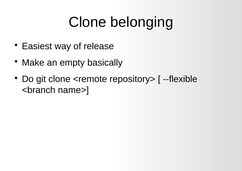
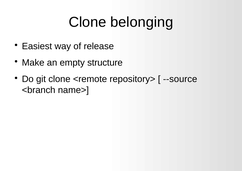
basically: basically -> structure (105, 63)
--flexible: --flexible -> --source (180, 79)
